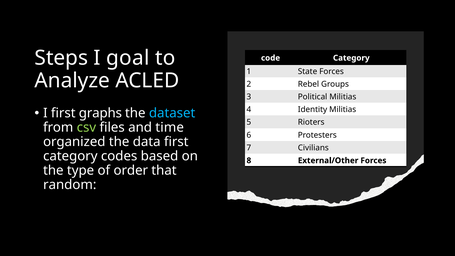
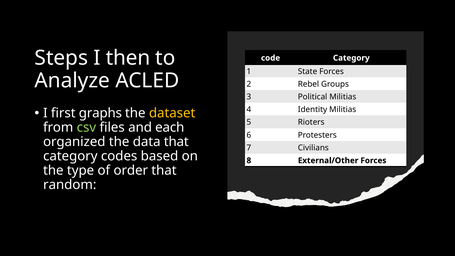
goal: goal -> then (128, 58)
dataset colour: light blue -> yellow (172, 113)
time: time -> each (170, 127)
data first: first -> that (176, 142)
